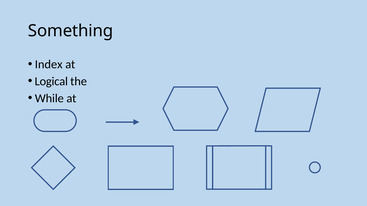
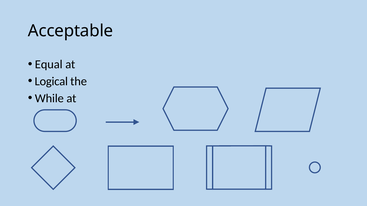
Something: Something -> Acceptable (71, 31)
Index: Index -> Equal (49, 65)
